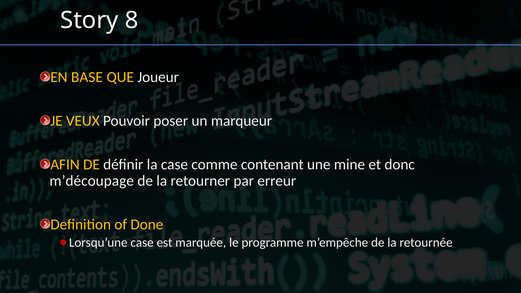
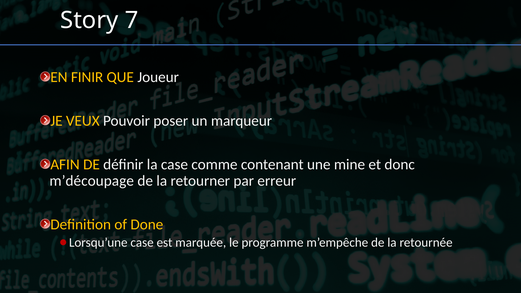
8: 8 -> 7 (132, 20)
BASE: BASE -> FINIR (87, 77)
